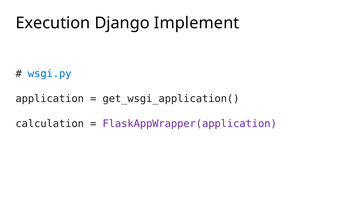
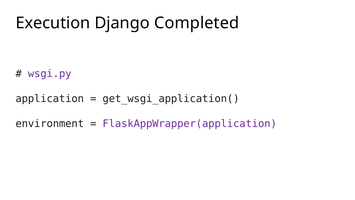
Implement: Implement -> Completed (197, 23)
wsgi.py colour: blue -> purple (50, 74)
calculation: calculation -> environment (50, 123)
